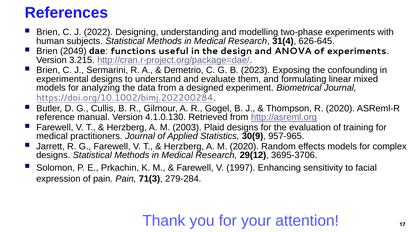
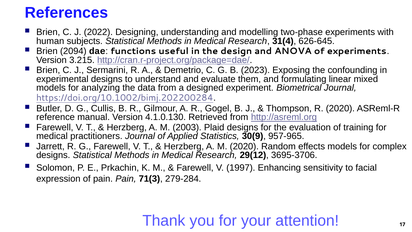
2049: 2049 -> 2094 (73, 51)
